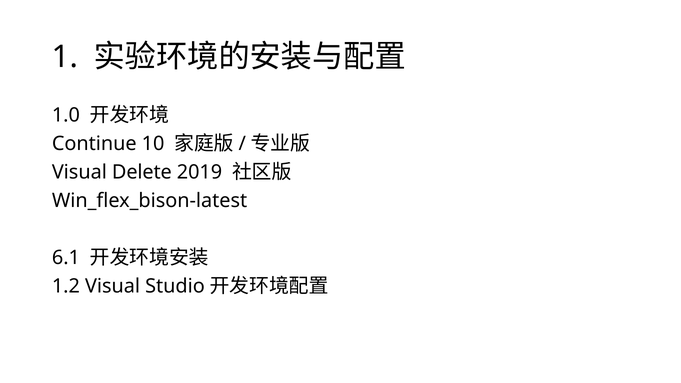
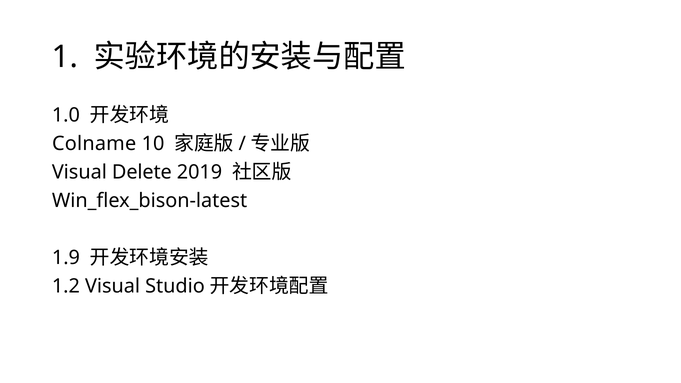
Continue: Continue -> Colname (94, 144)
6.1: 6.1 -> 1.9 (66, 258)
